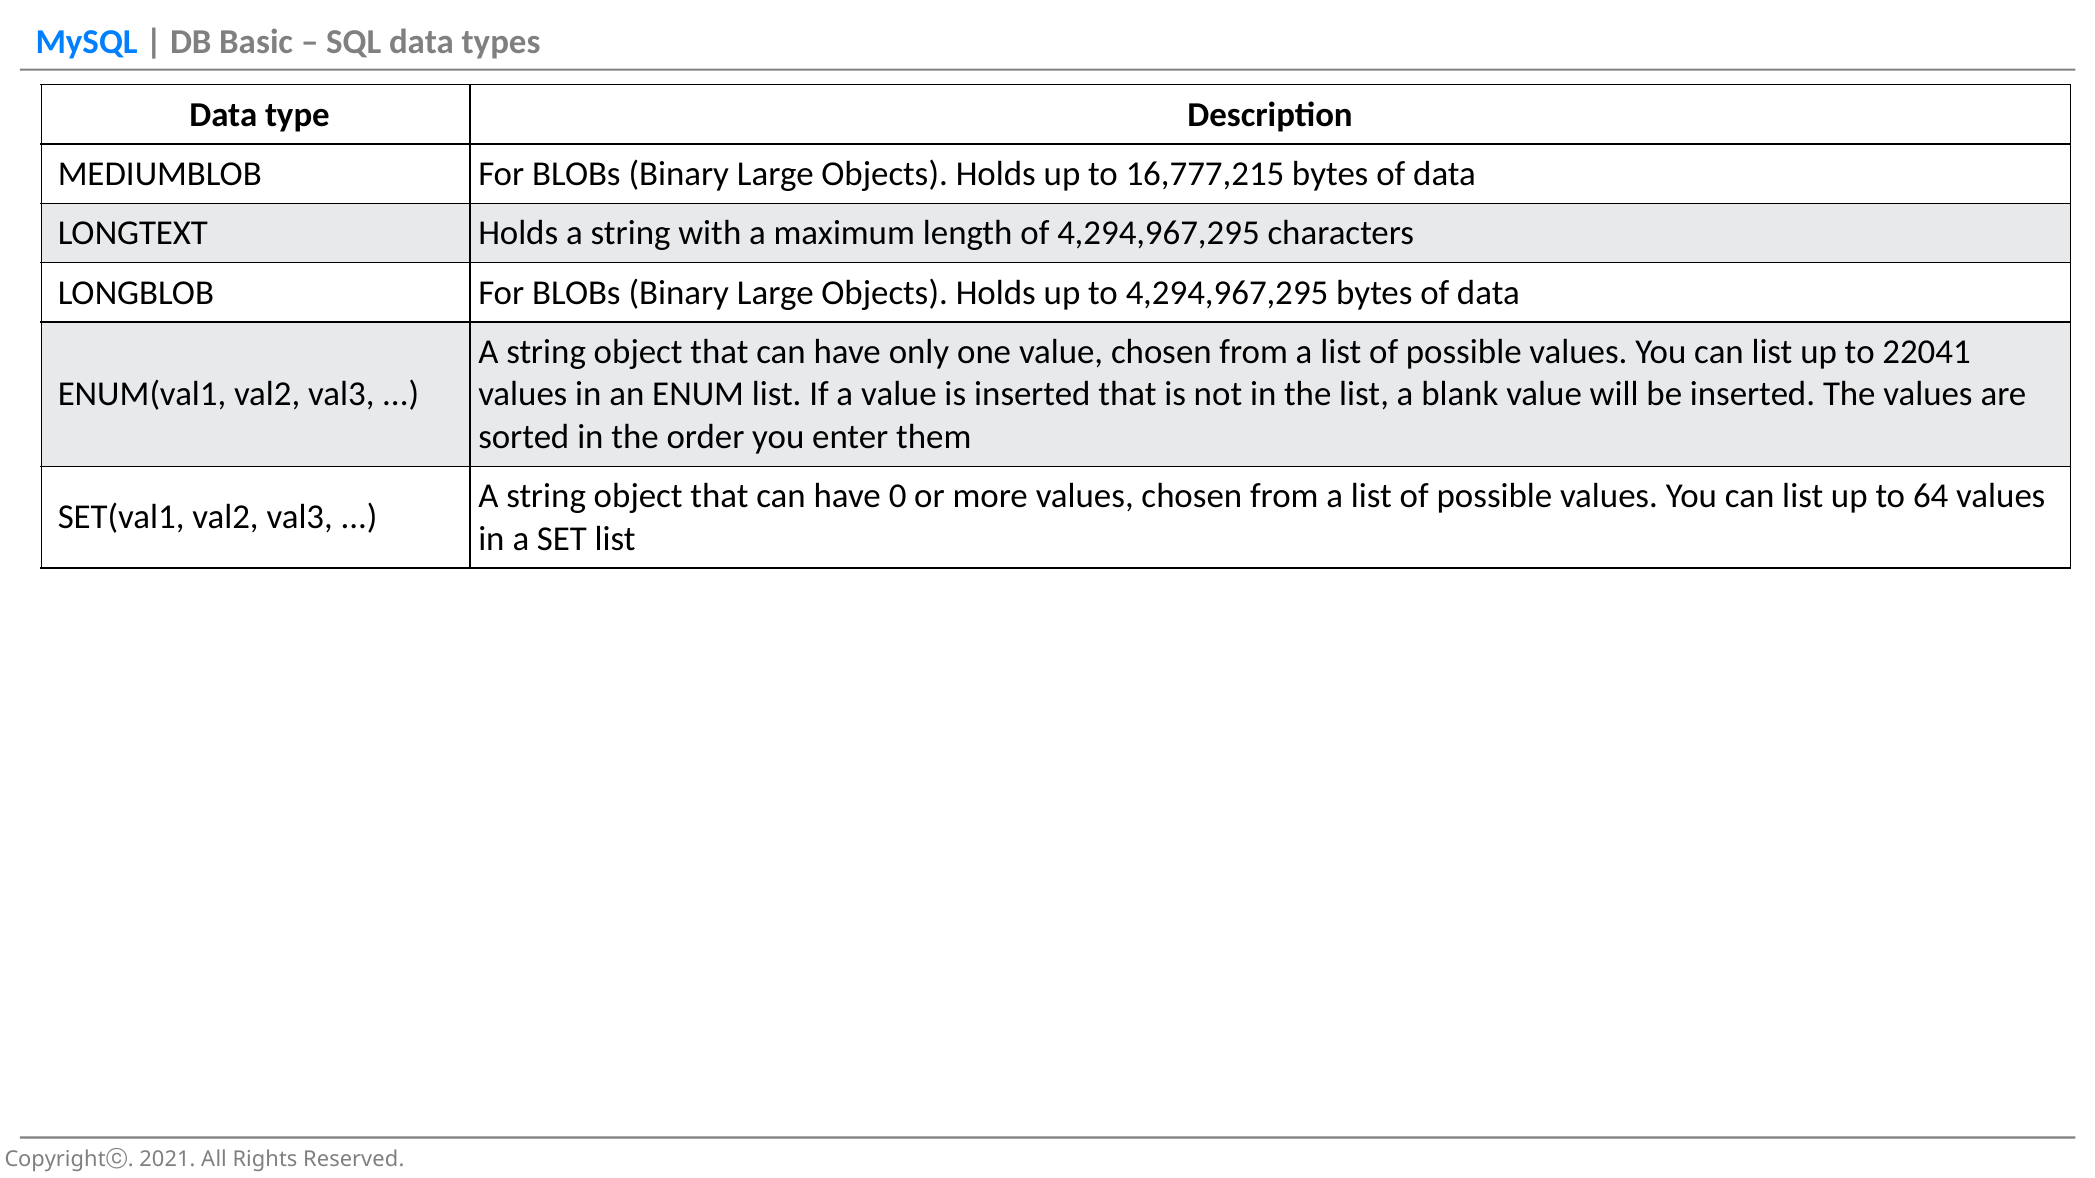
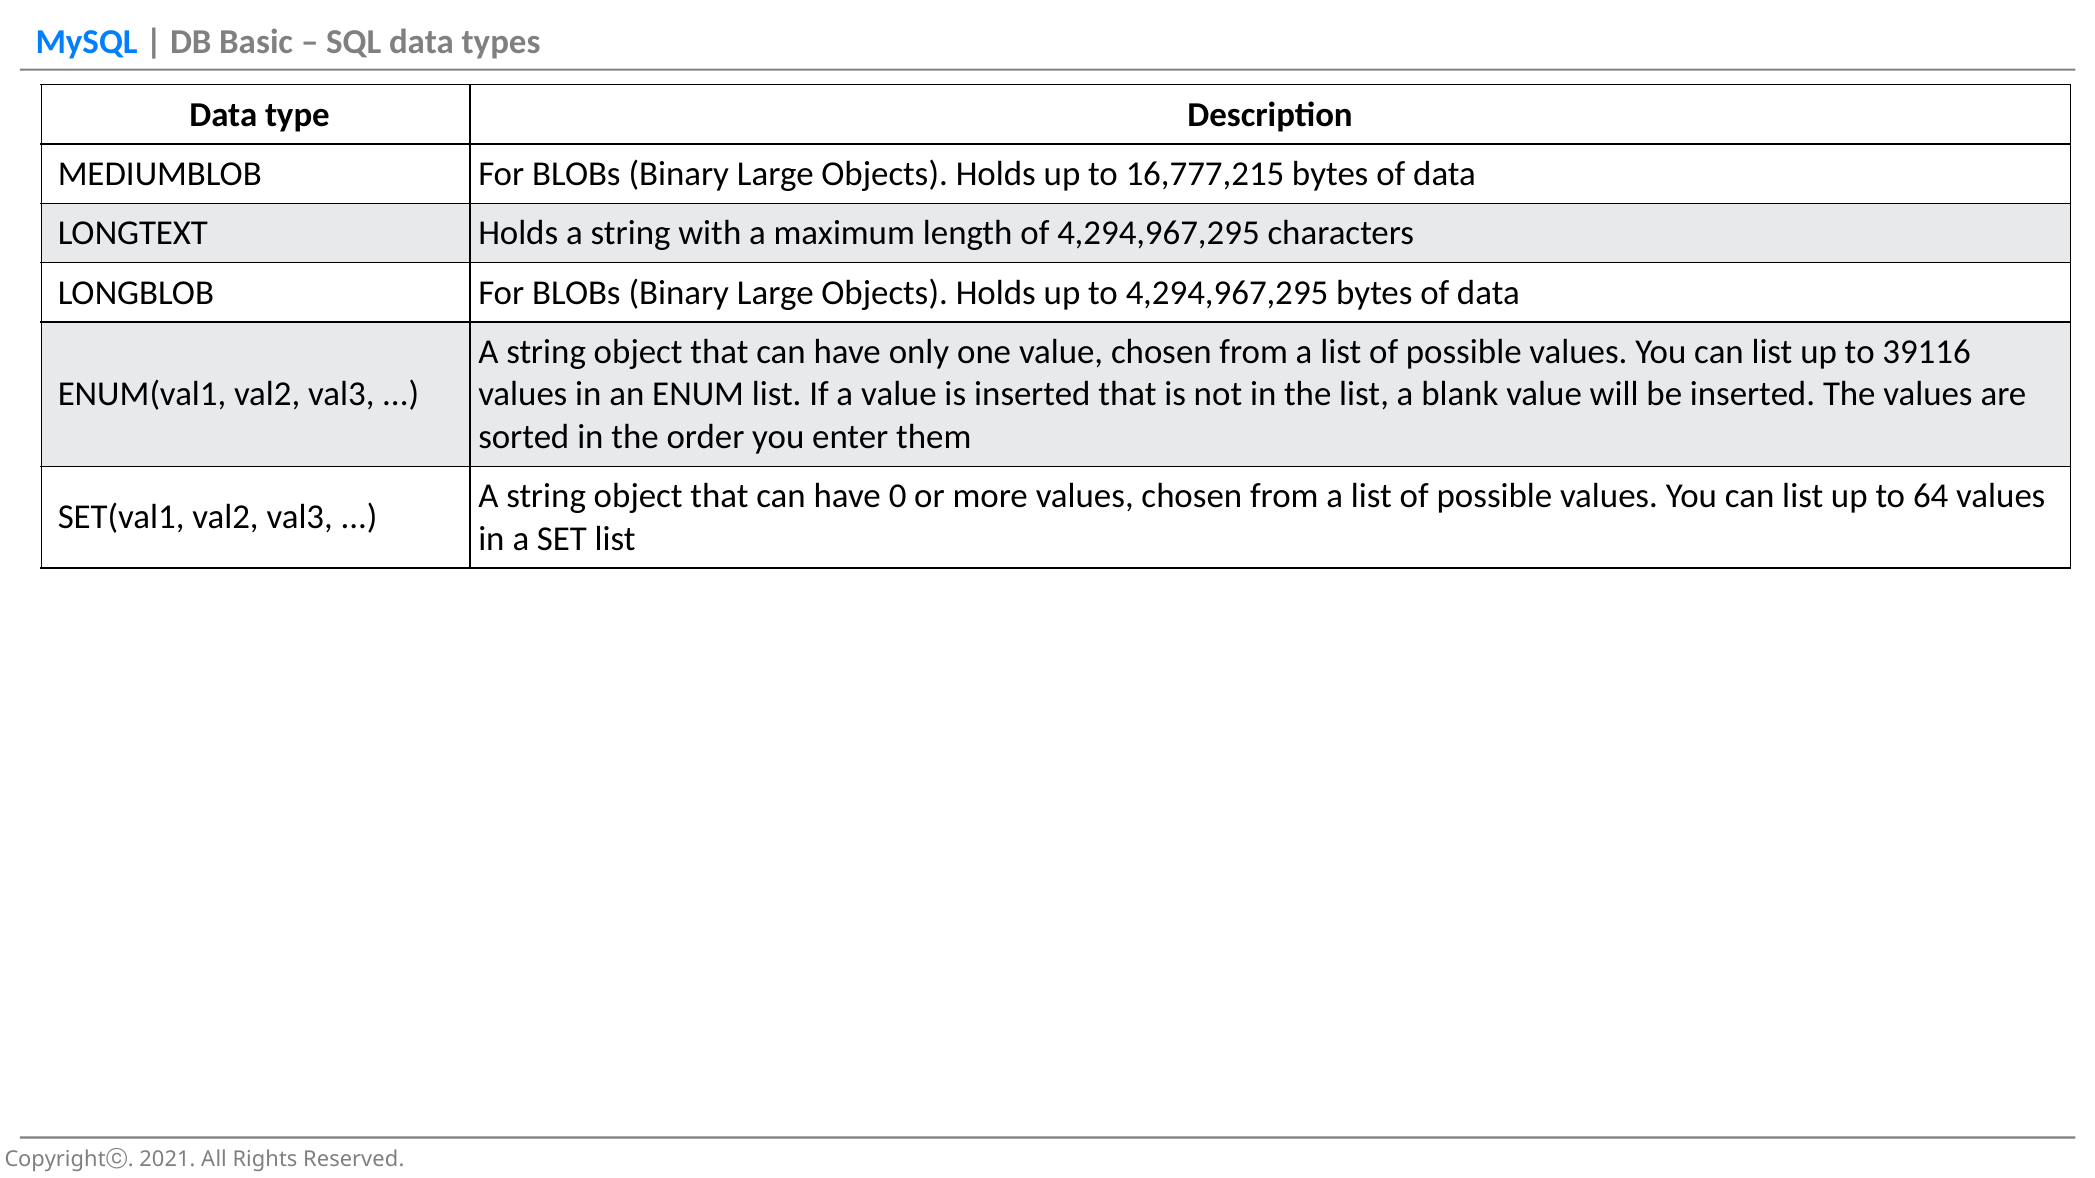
22041: 22041 -> 39116 (1927, 352)
